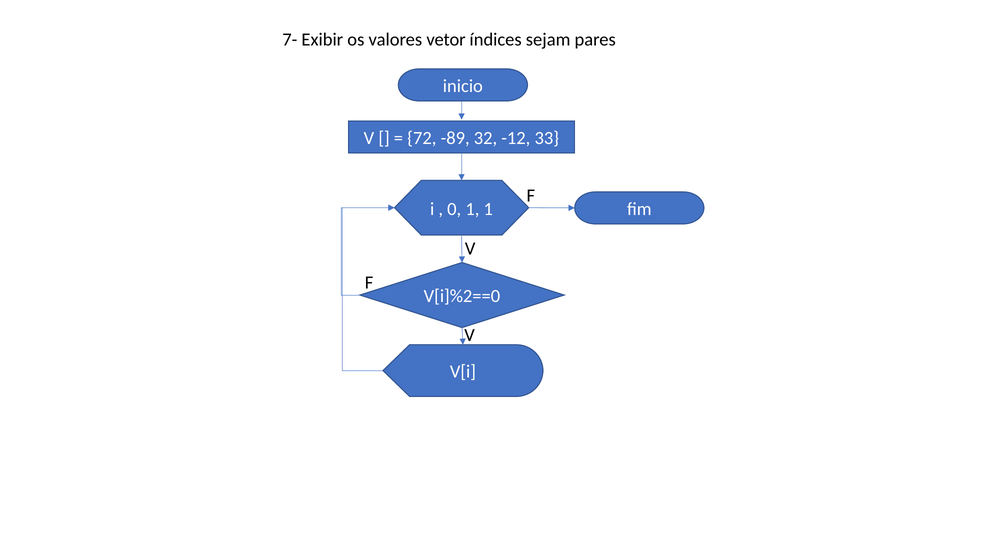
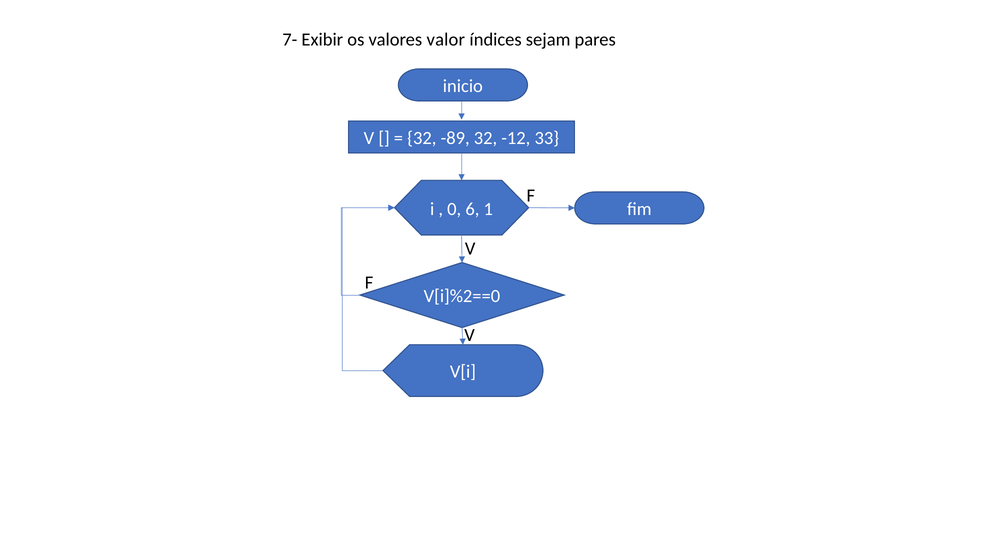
vetor: vetor -> valor (446, 39)
72: 72 -> 32 (422, 138)
0 1: 1 -> 6 (472, 209)
